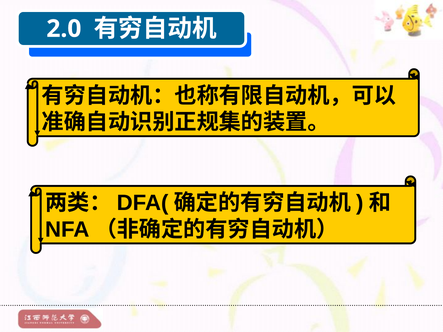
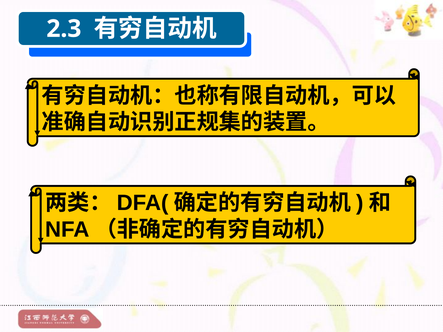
2.0: 2.0 -> 2.3 (64, 29)
